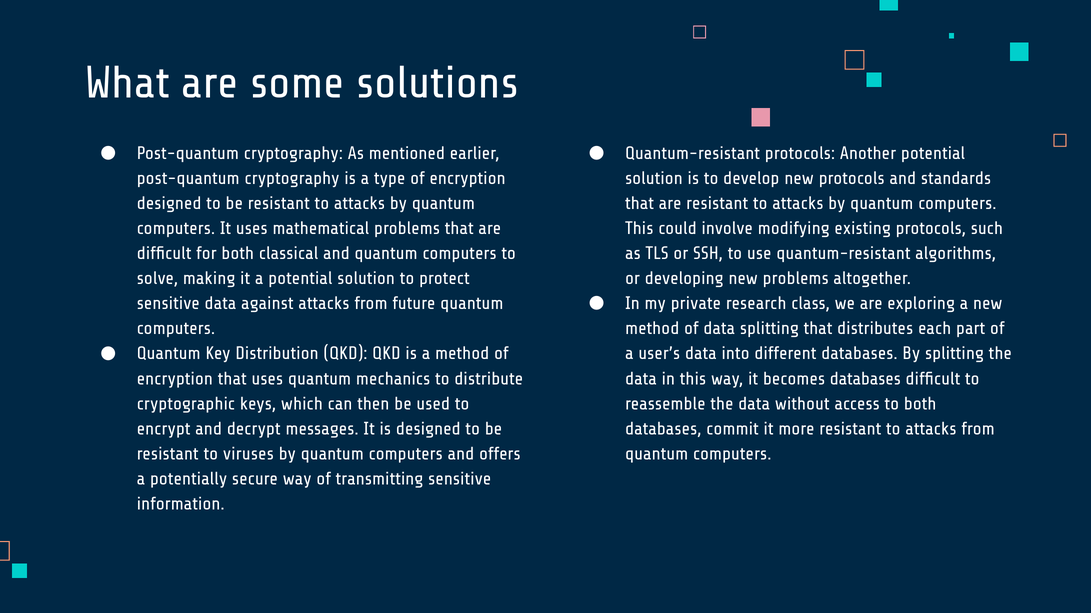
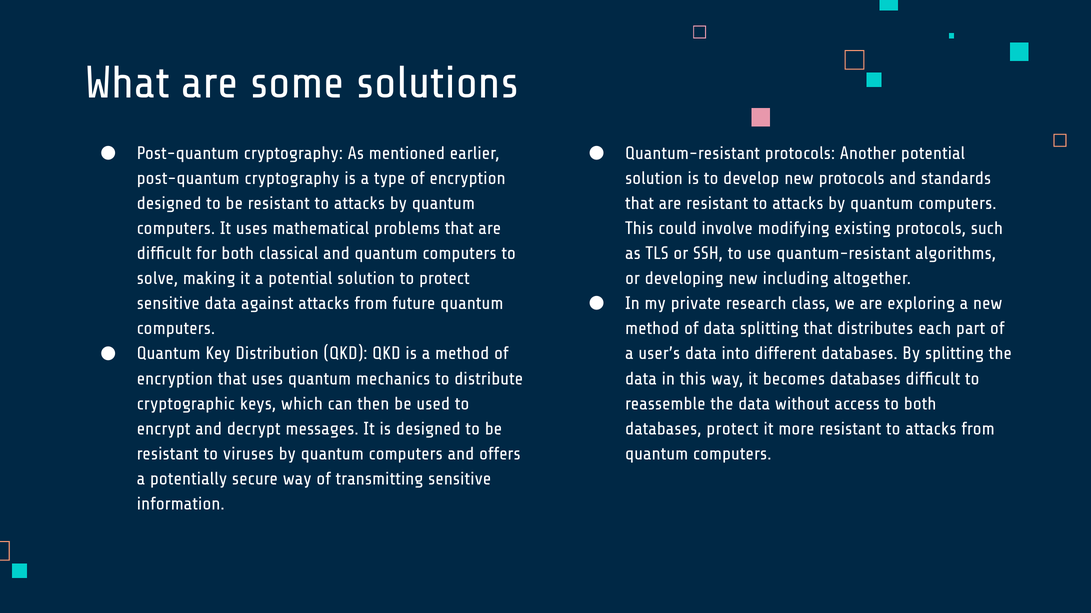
new problems: problems -> including (796, 279)
databases commit: commit -> protect (732, 429)
